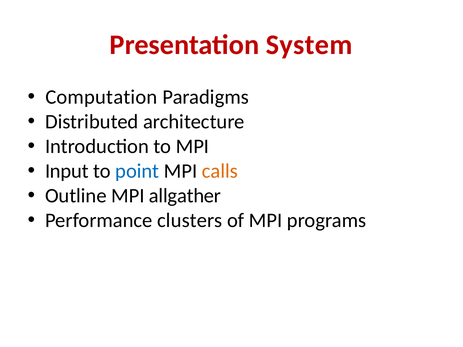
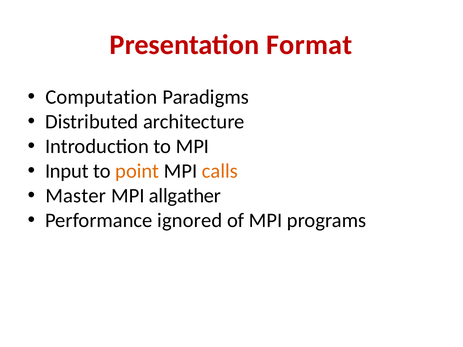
System: System -> Format (309, 45)
point colour: blue -> orange (137, 171)
Outline: Outline -> Master (76, 196)
clusters: clusters -> ignored (190, 221)
